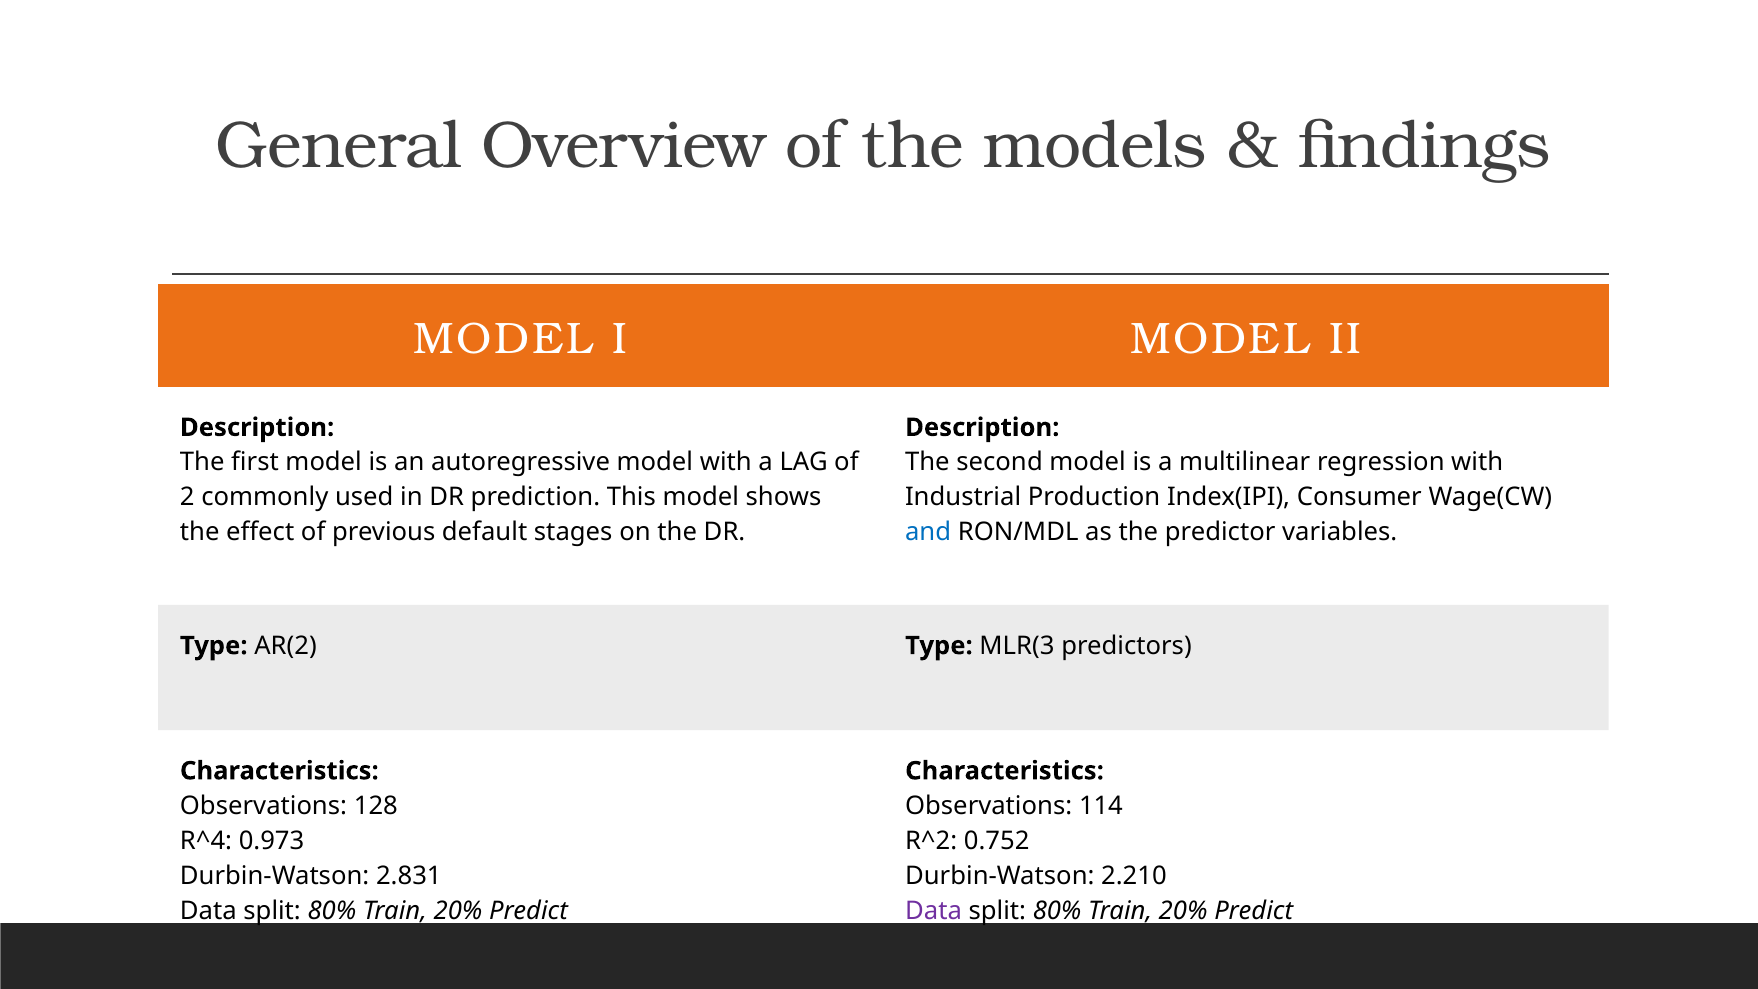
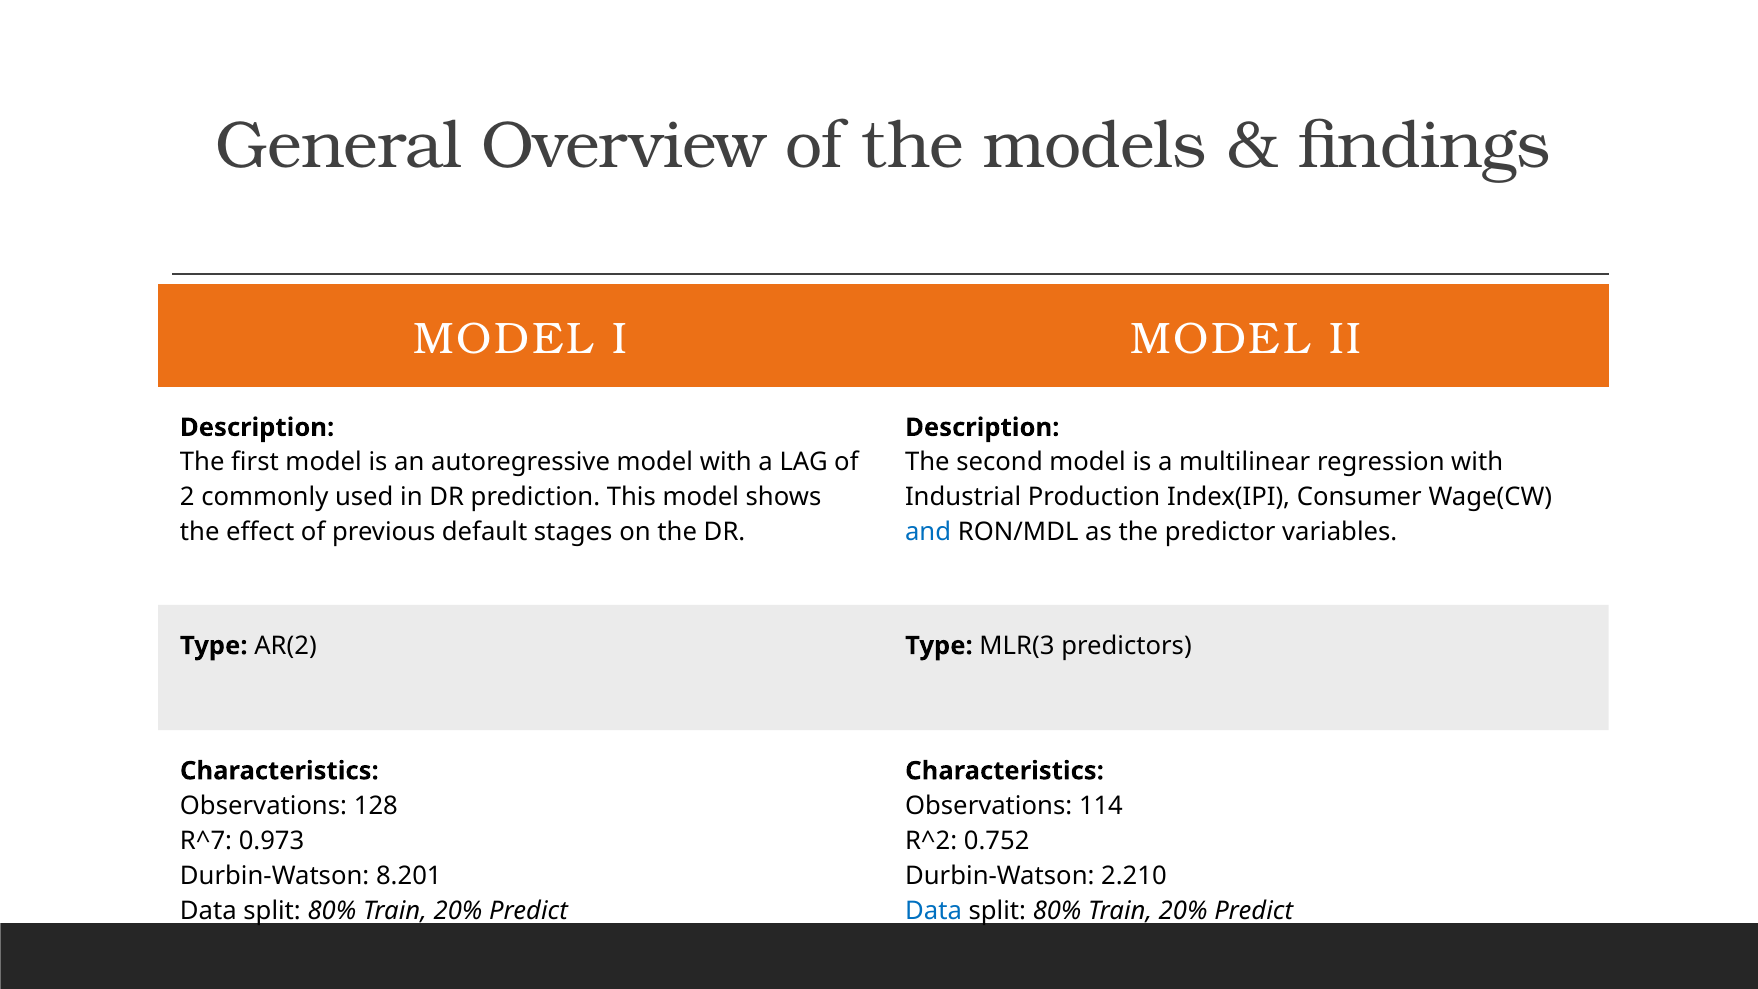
R^4: R^4 -> R^7 (206, 841)
2.831: 2.831 -> 8.201 (409, 876)
Data colour: purple -> blue (934, 911)
